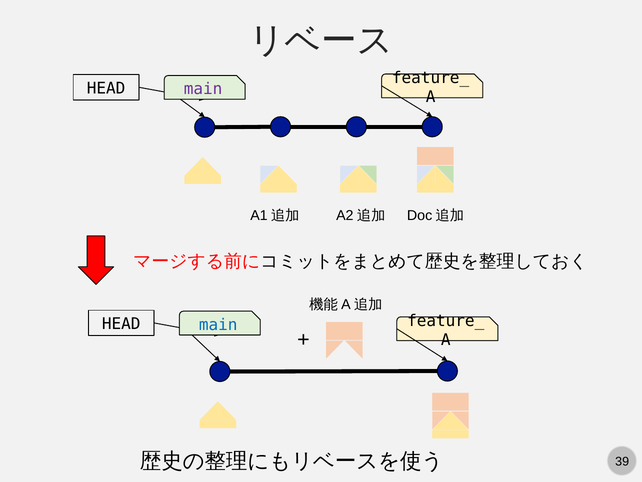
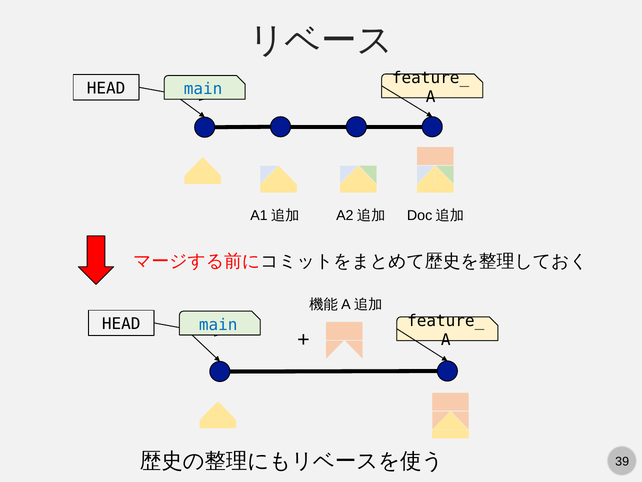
main colour: purple -> blue (203, 89)
